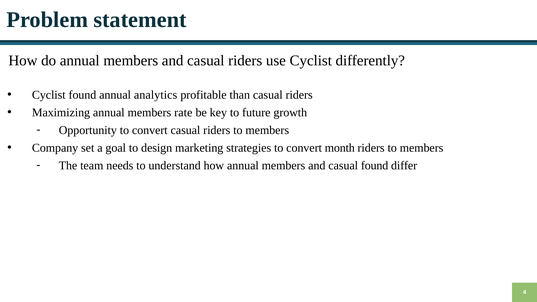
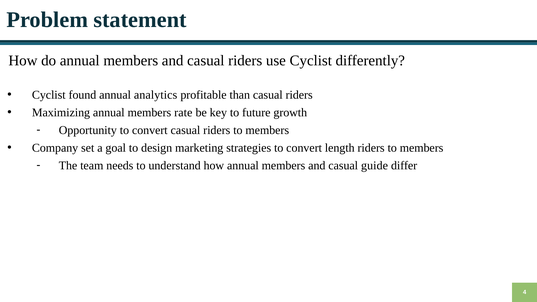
month: month -> length (340, 148)
casual found: found -> guide (374, 166)
